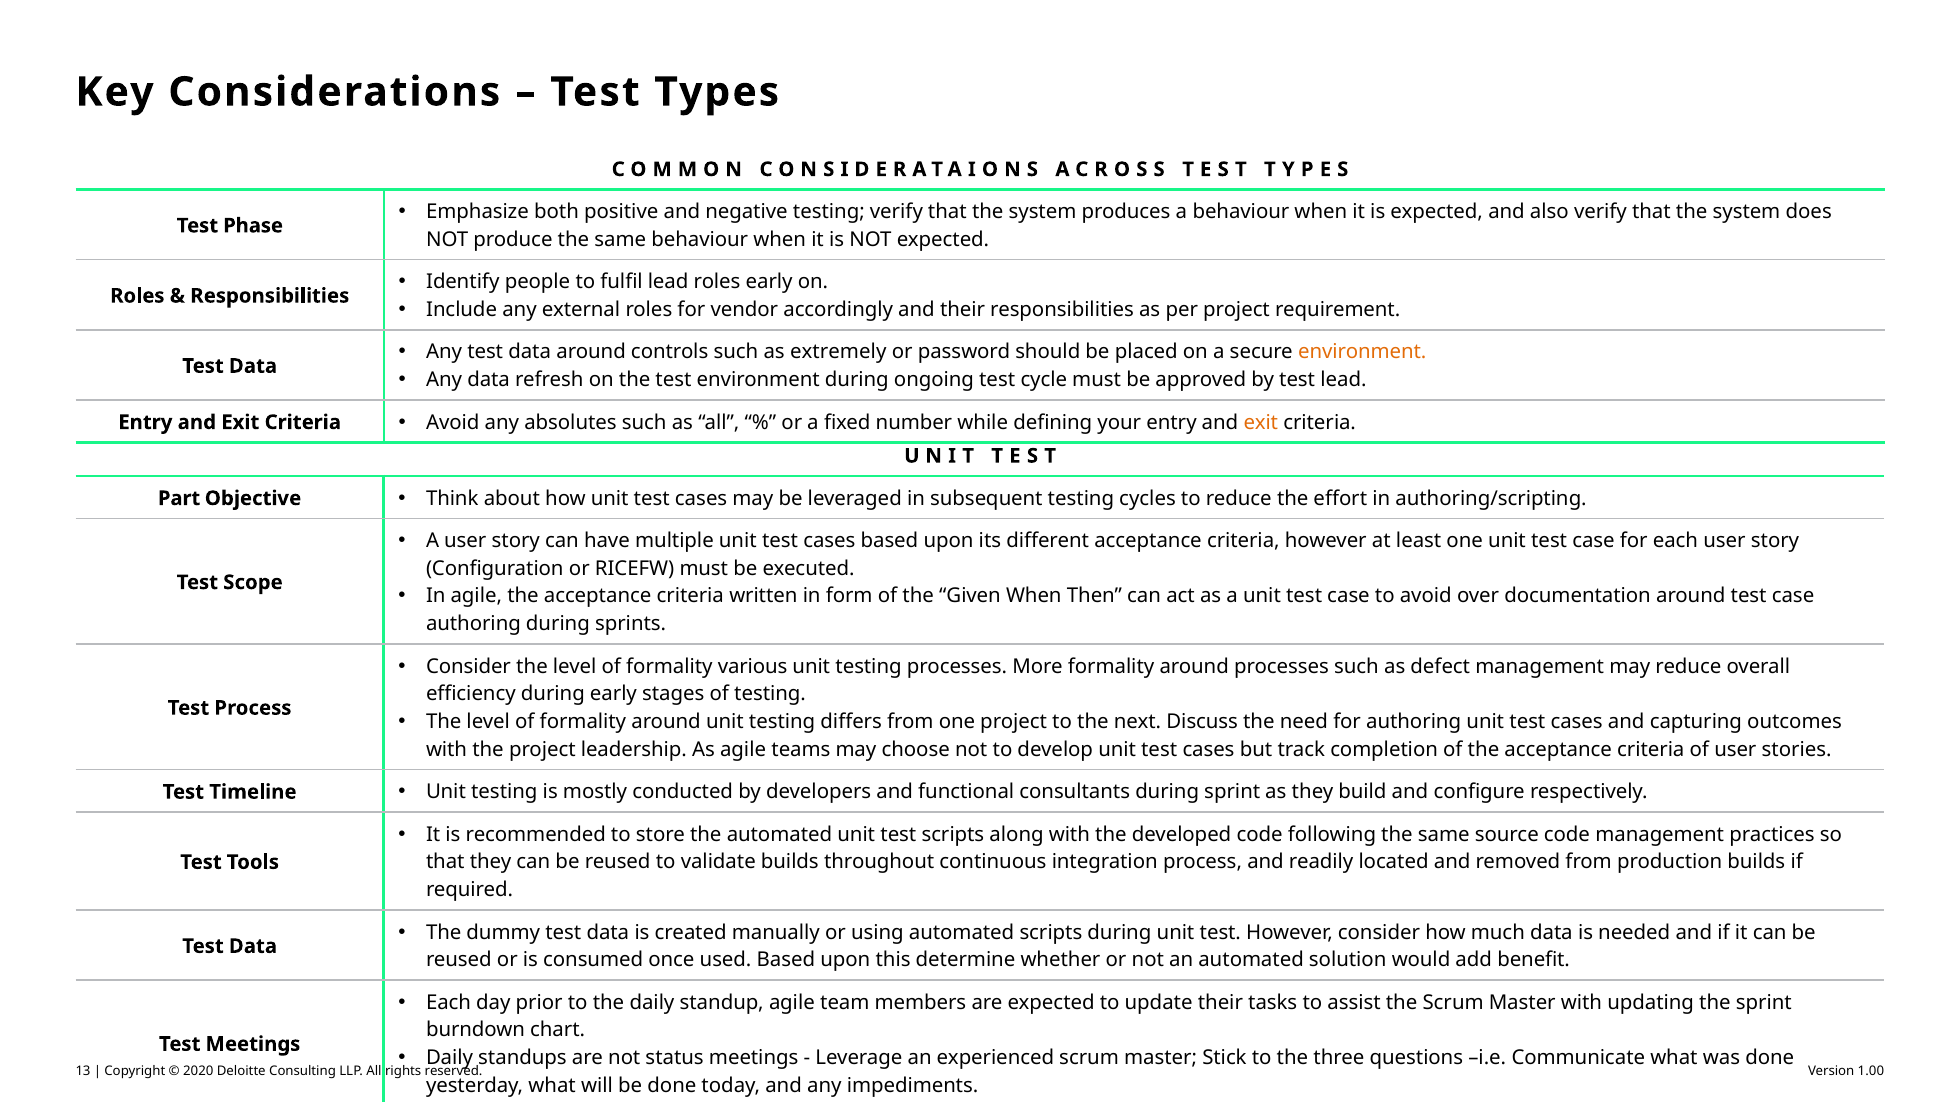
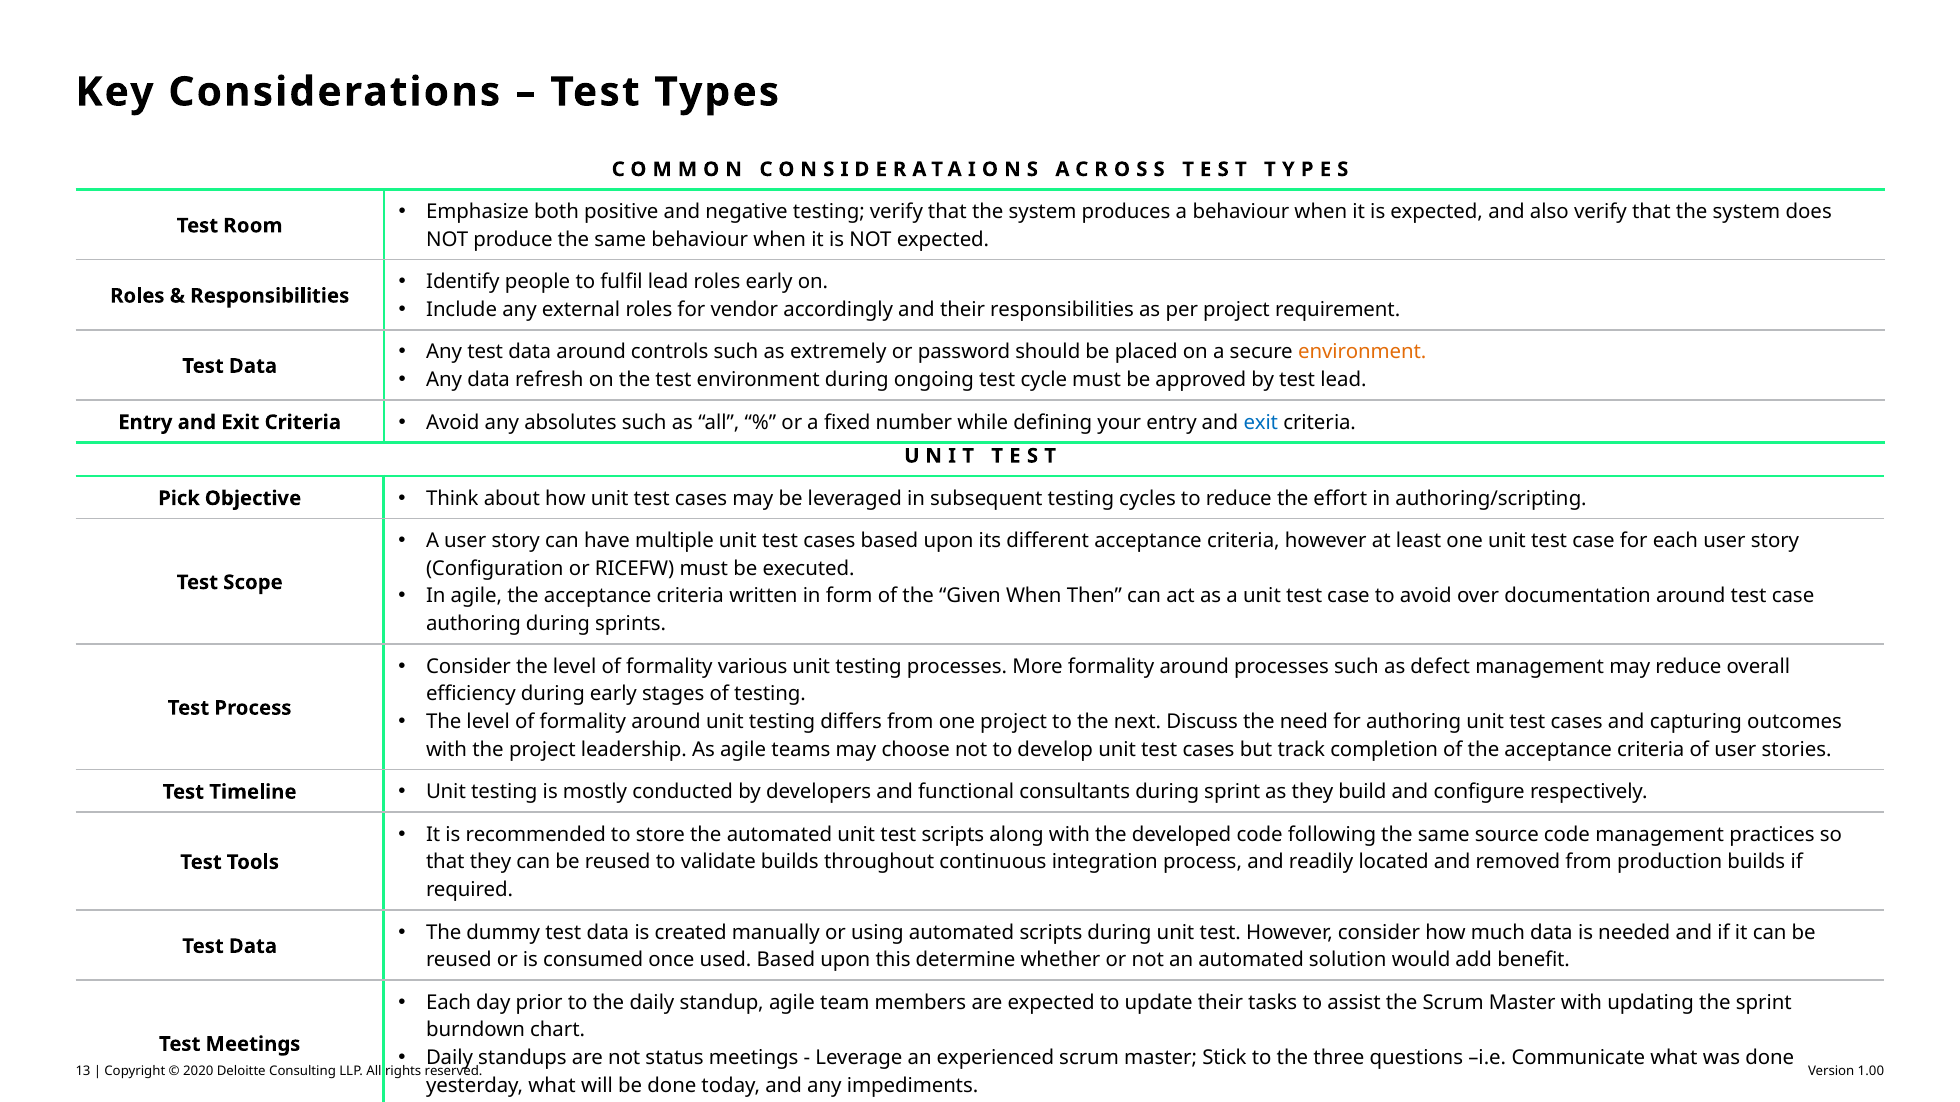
Phase: Phase -> Room (253, 226)
exit colour: orange -> blue (1261, 423)
Part: Part -> Pick (179, 499)
